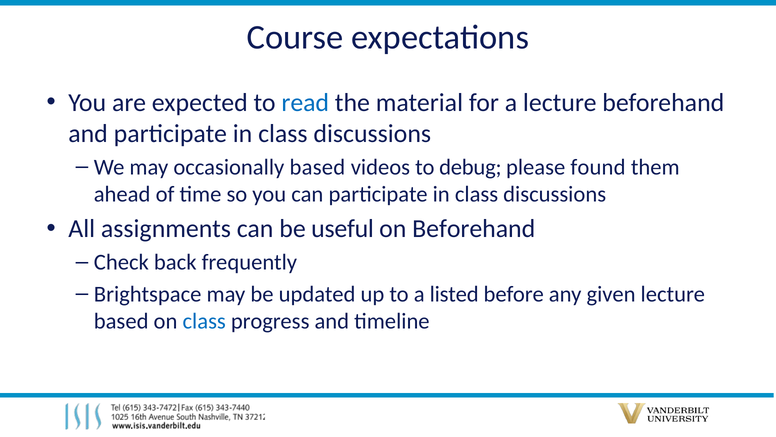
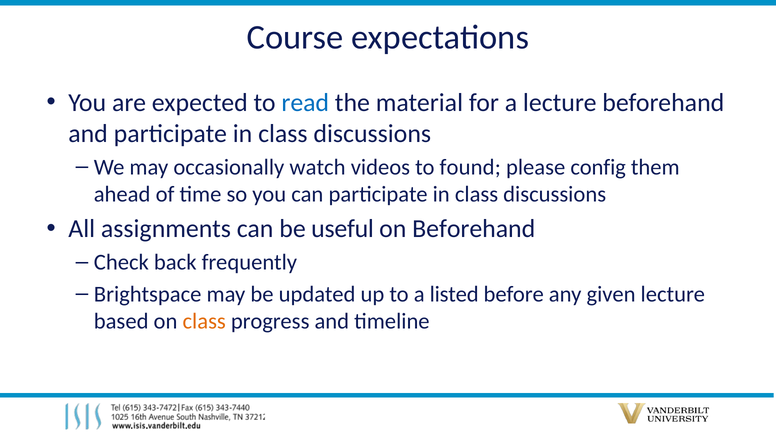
occasionally based: based -> watch (318, 167)
debug: debug -> found (470, 167)
found: found -> config (598, 167)
class colour: blue -> orange (204, 321)
